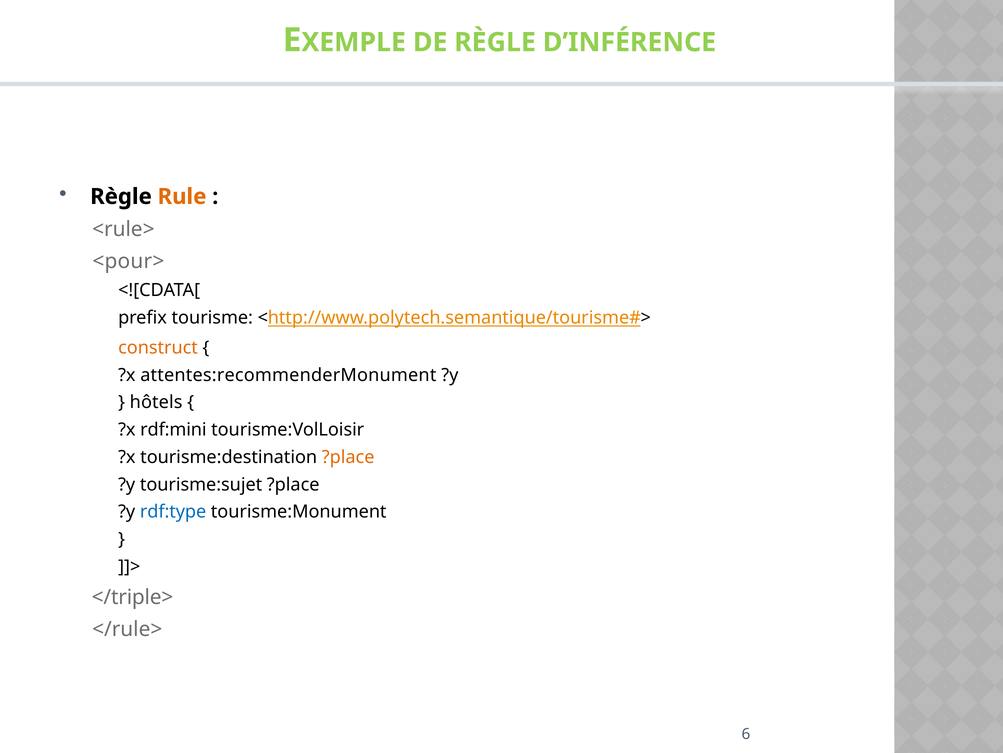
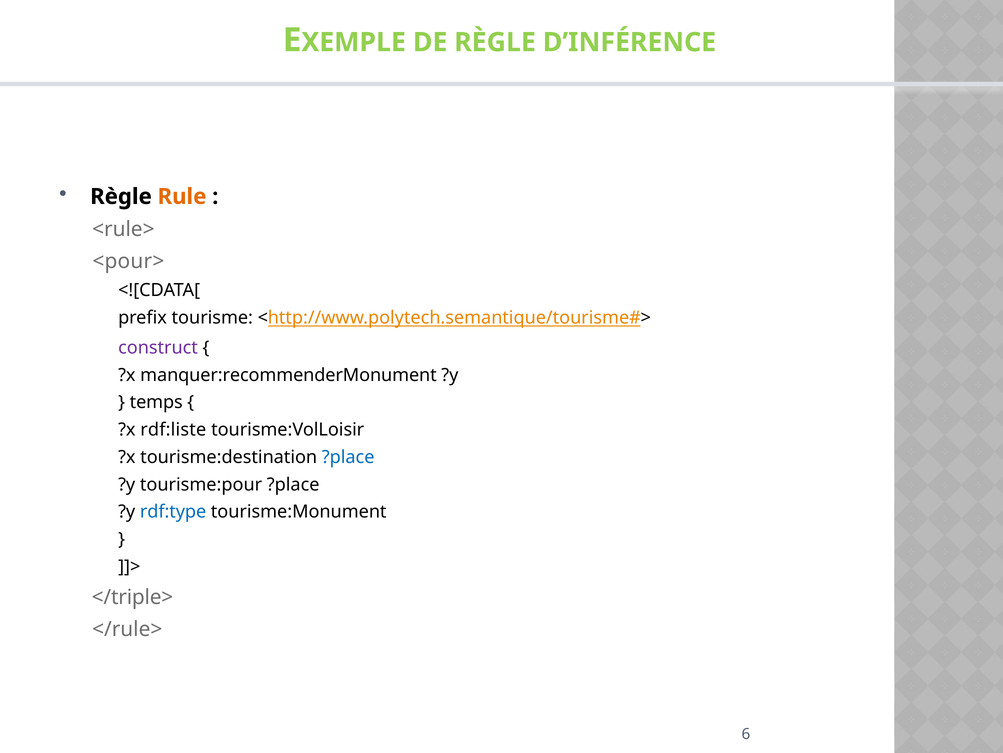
construct colour: orange -> purple (158, 347)
attentes:recommenderMonument: attentes:recommenderMonument -> manquer:recommenderMonument (288, 375)
hôtels: hôtels -> temps (156, 402)
rdf:mini: rdf:mini -> rdf:liste (173, 429)
?place colour: orange -> blue (348, 457)
tourisme:sujet: tourisme:sujet -> tourisme:pour (201, 484)
